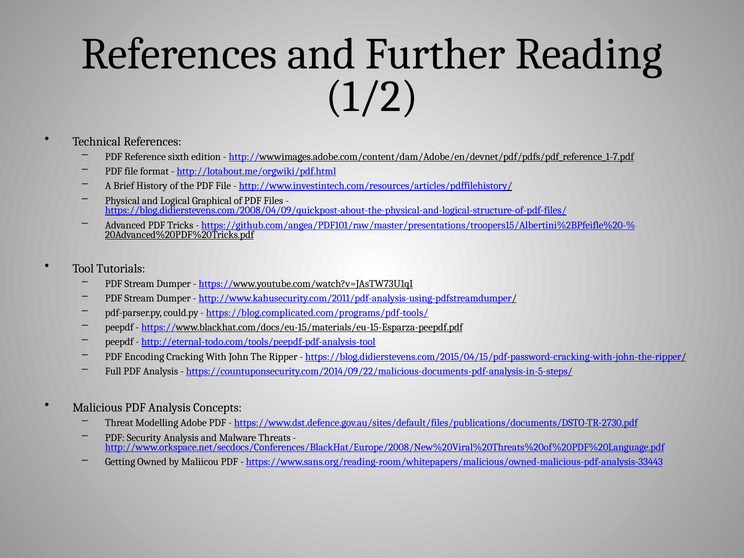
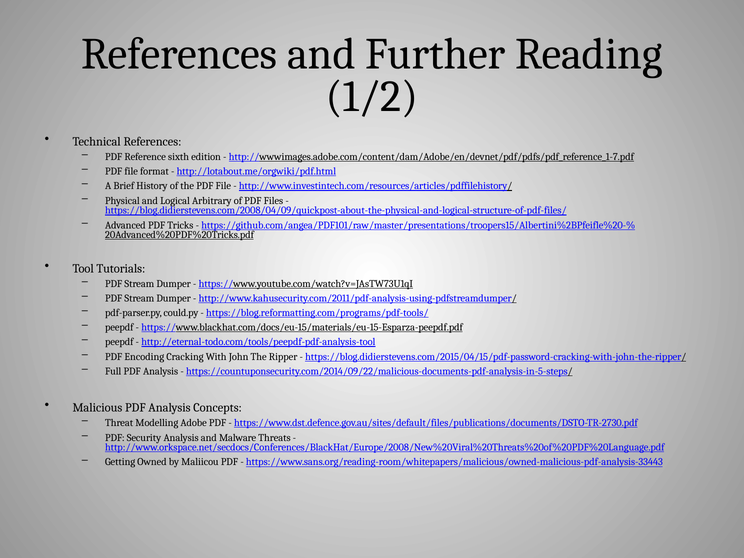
Graphical: Graphical -> Arbitrary (212, 201)
https://blog.complicated.com/programs/pdf-tools/: https://blog.complicated.com/programs/pdf-tools/ -> https://blog.reformatting.com/programs/pdf-tools/ (317, 313)
